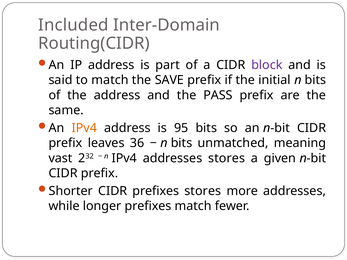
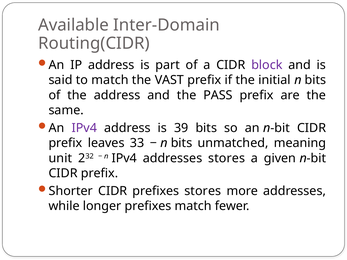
Included: Included -> Available (73, 25)
SAVE: SAVE -> VAST (169, 80)
IPv4 colour: orange -> purple (84, 128)
95: 95 -> 39 (181, 128)
36: 36 -> 33 (137, 143)
vast: vast -> unit (60, 158)
